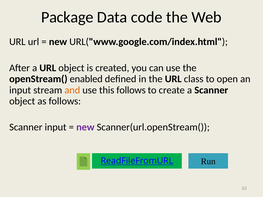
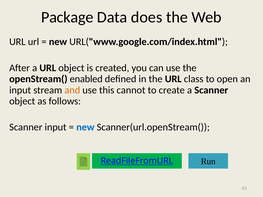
code: code -> does (147, 17)
this follows: follows -> cannot (131, 90)
new colour: purple -> blue (85, 127)
